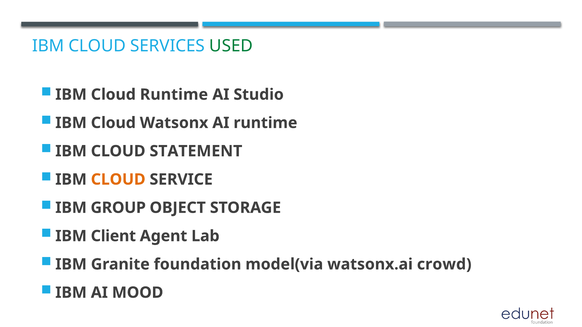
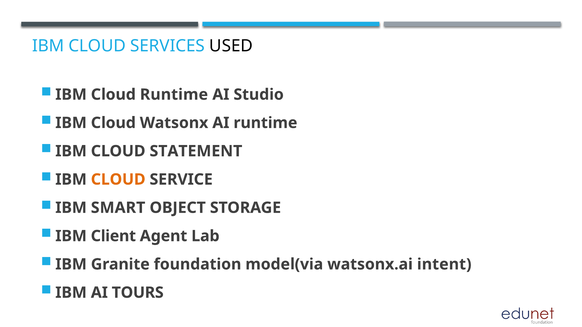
USED colour: green -> black (231, 46)
GROUP: GROUP -> SMART (118, 208)
crowd: crowd -> intent (444, 265)
MOOD: MOOD -> TOURS (138, 293)
